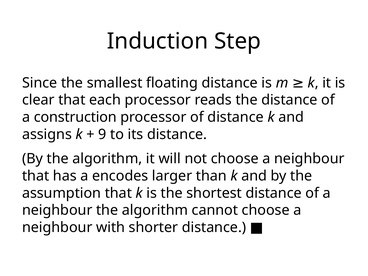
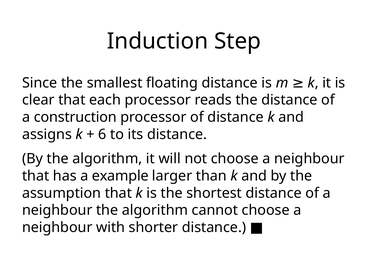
9: 9 -> 6 (102, 134)
encodes: encodes -> example (120, 176)
